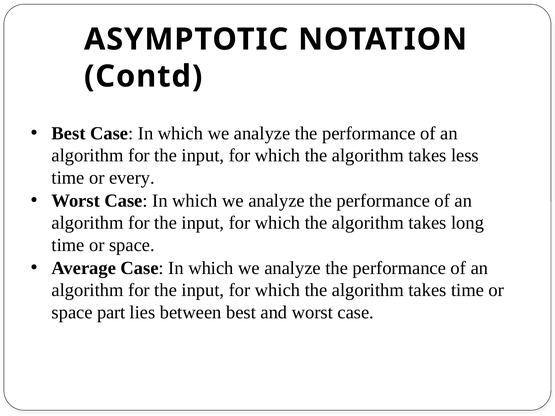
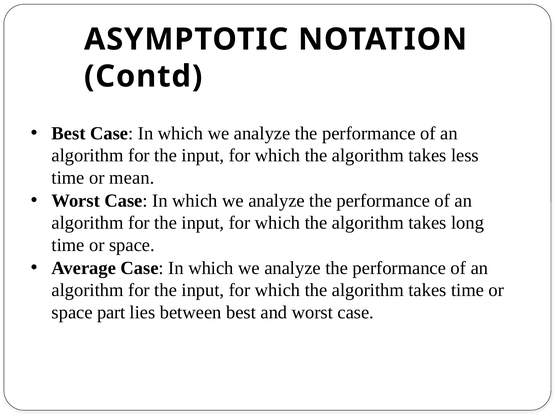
every: every -> mean (132, 178)
